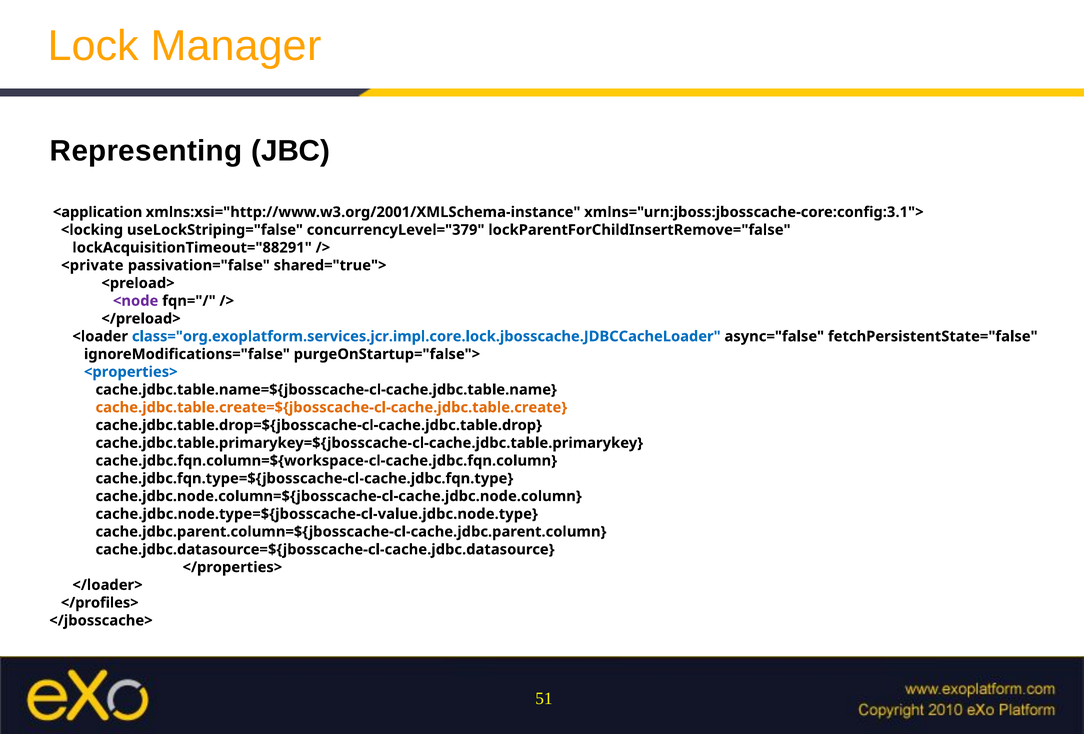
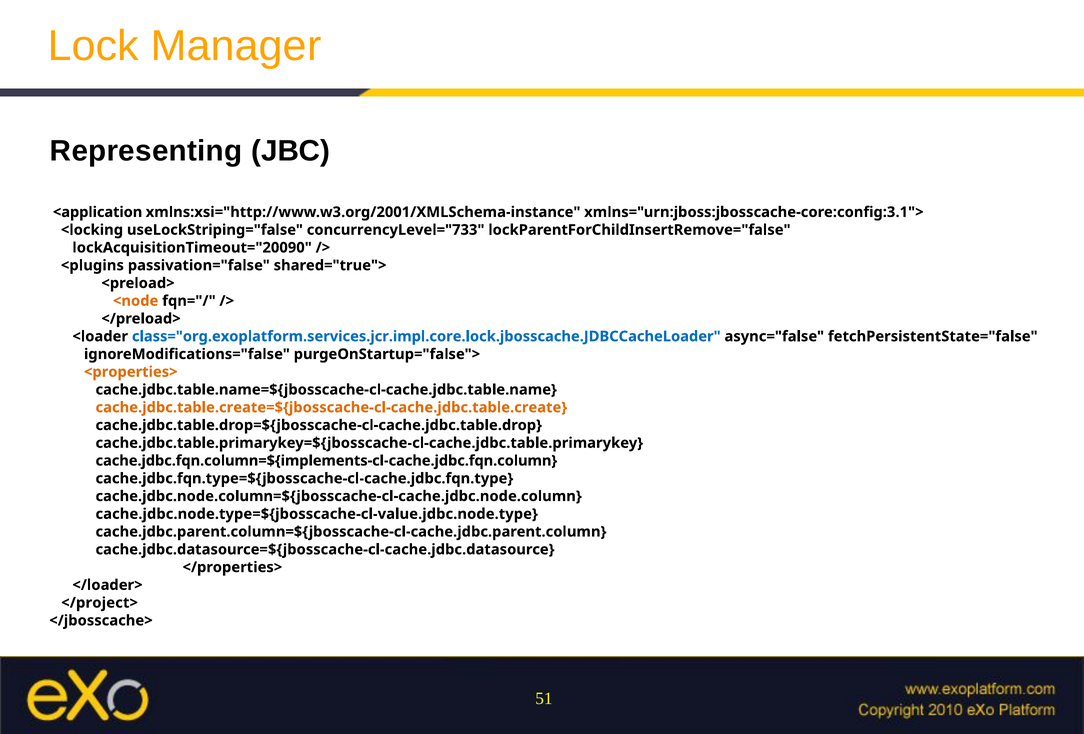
concurrencyLevel="379: concurrencyLevel="379 -> concurrencyLevel="733 (396, 230)
lockAcquisitionTimeout="88291: lockAcquisitionTimeout="88291 -> lockAcquisitionTimeout="20090 (192, 248)
<private: <private -> <plugins (92, 265)
<node colour: purple -> orange (136, 301)
<properties> colour: blue -> orange (131, 372)
cache.jdbc.fqn.column=${workspace-cl-cache.jdbc.fqn.column: cache.jdbc.fqn.column=${workspace-cl-cache.jdbc.fqn.column -> cache.jdbc.fqn.column=${implements-cl-cache.jdbc.fqn.column (326, 461)
</profiles>: </profiles> -> </project> (100, 603)
